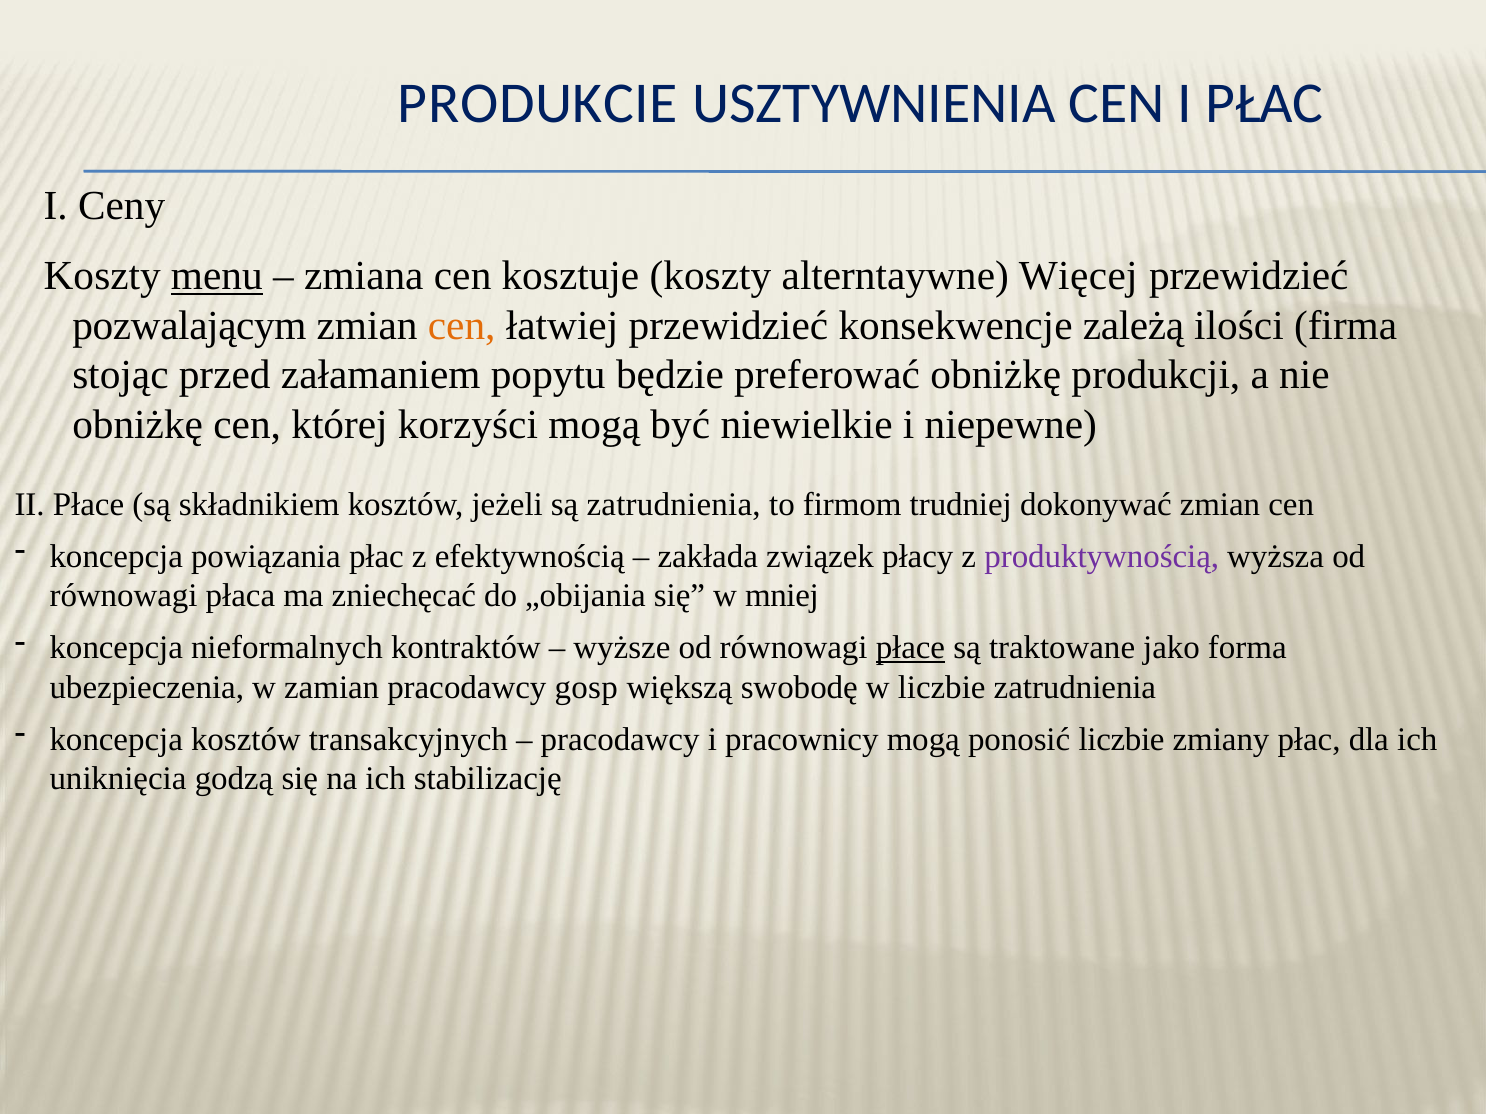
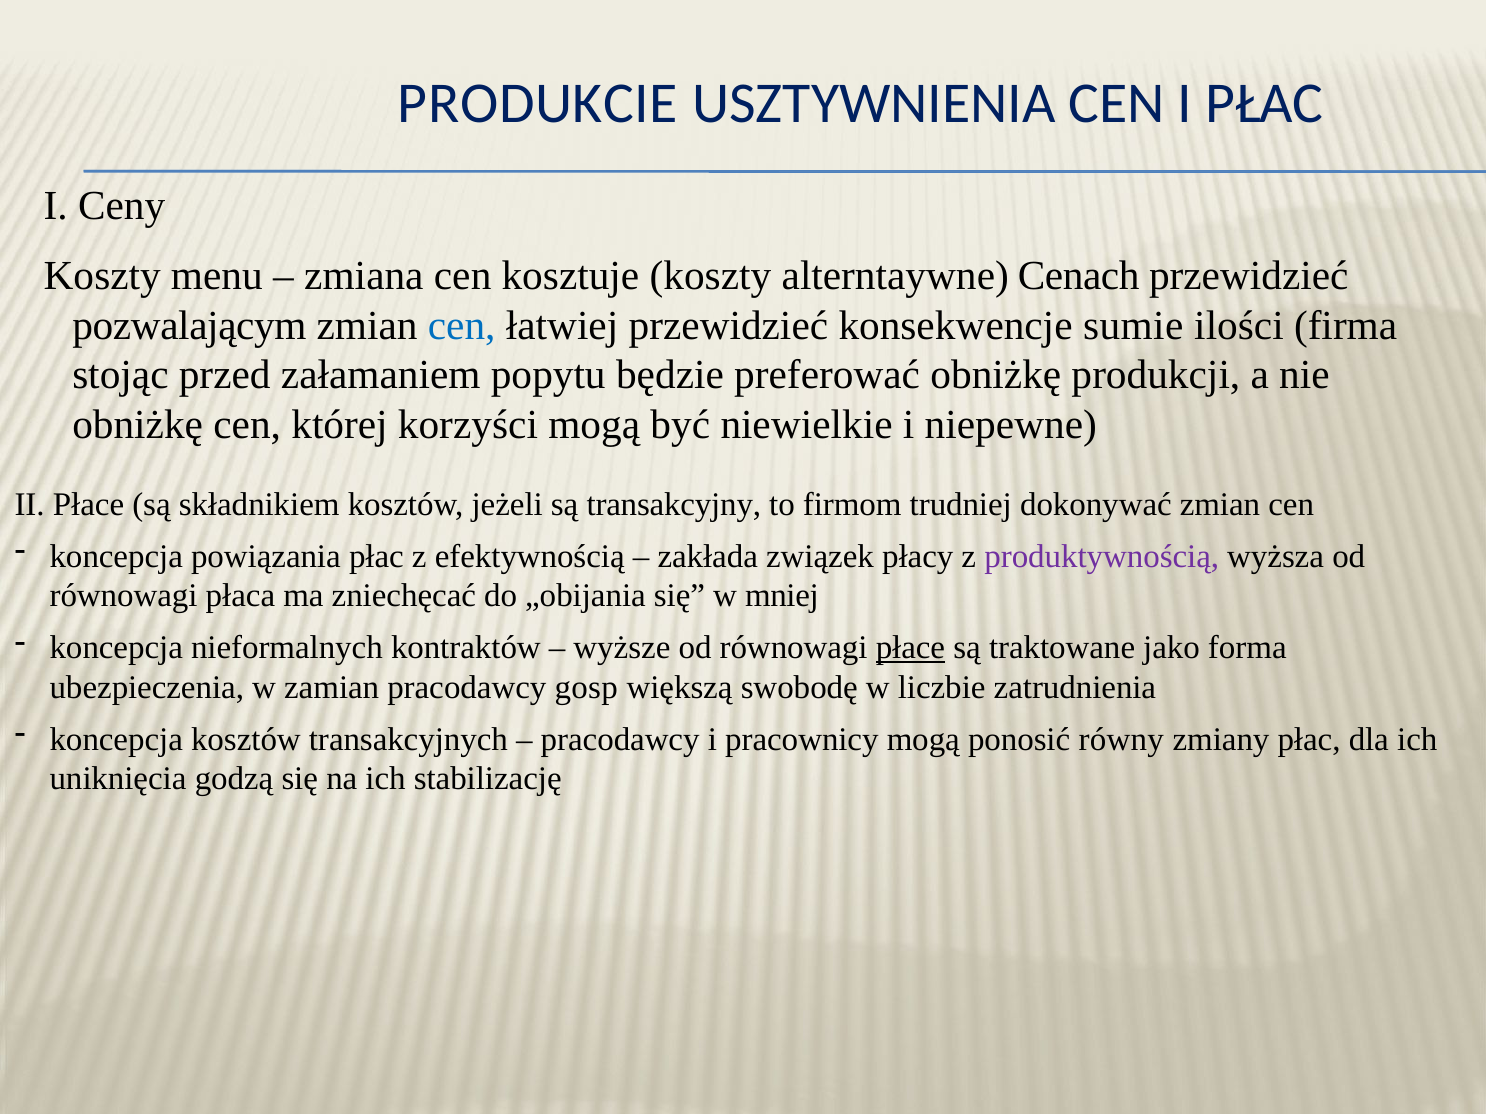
menu underline: present -> none (217, 276)
Więcej: Więcej -> Cenach (1079, 276)
cen colour: orange -> blue (462, 326)
zależą: zależą -> sumie (1133, 326)
są zatrudnienia: zatrudnienia -> transakcyjny (674, 505)
ponosić liczbie: liczbie -> równy (1121, 740)
